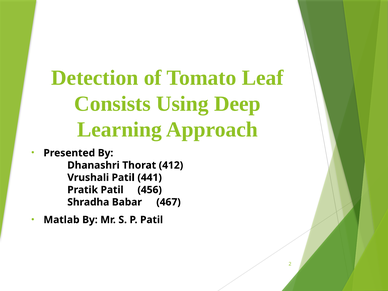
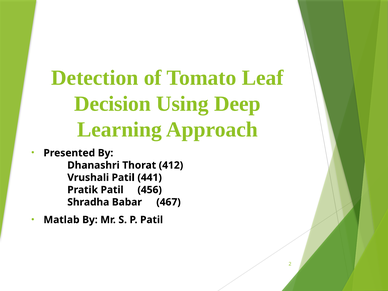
Consists: Consists -> Decision (113, 104)
